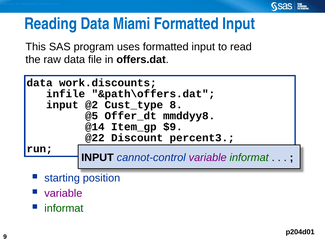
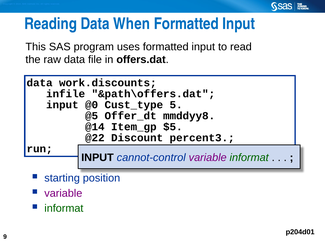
Miami: Miami -> When (132, 24)
@2: @2 -> @0 (92, 105)
8: 8 -> 5 (176, 105)
$9: $9 -> $5 (173, 127)
